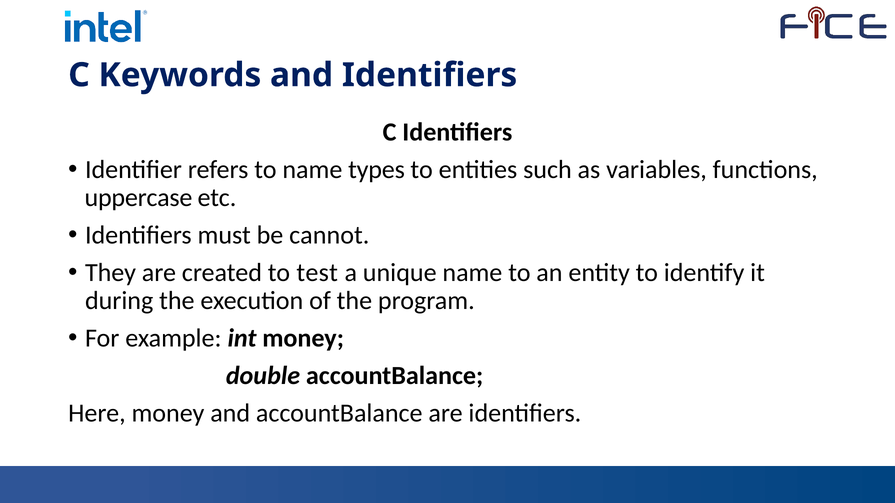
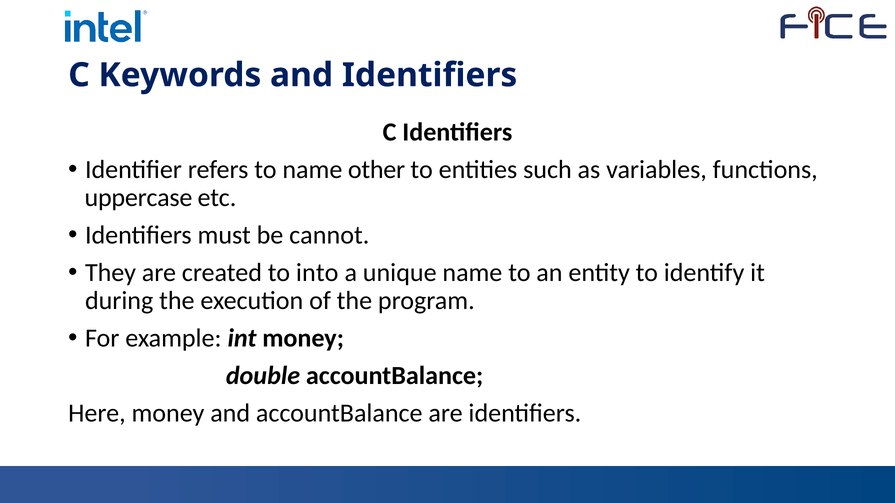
types: types -> other (377, 170)
test: test -> into (317, 273)
